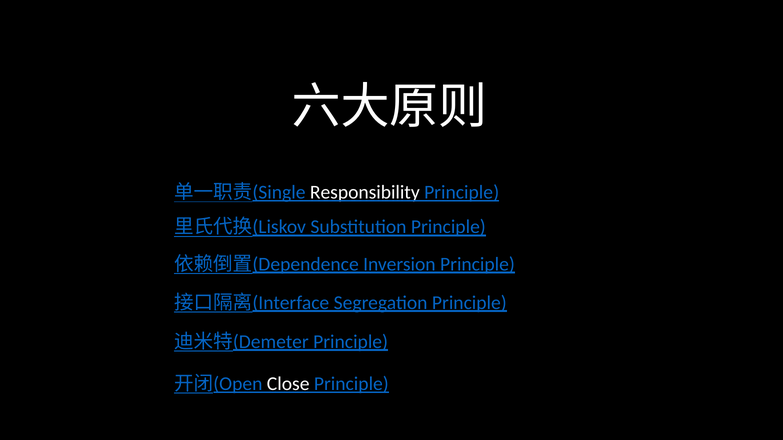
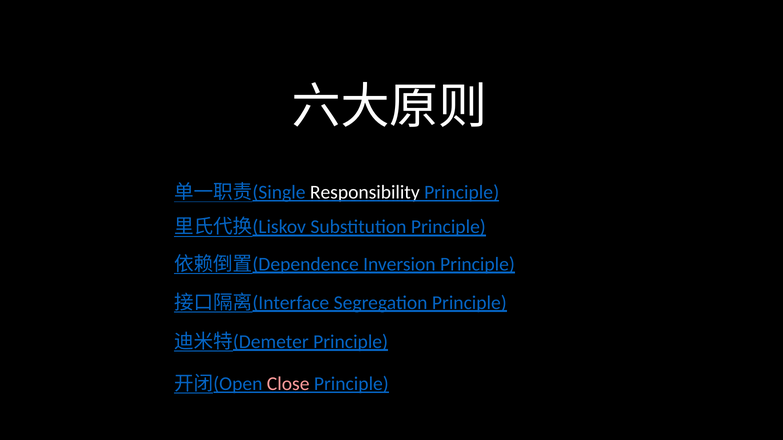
Close colour: white -> pink (288, 384)
